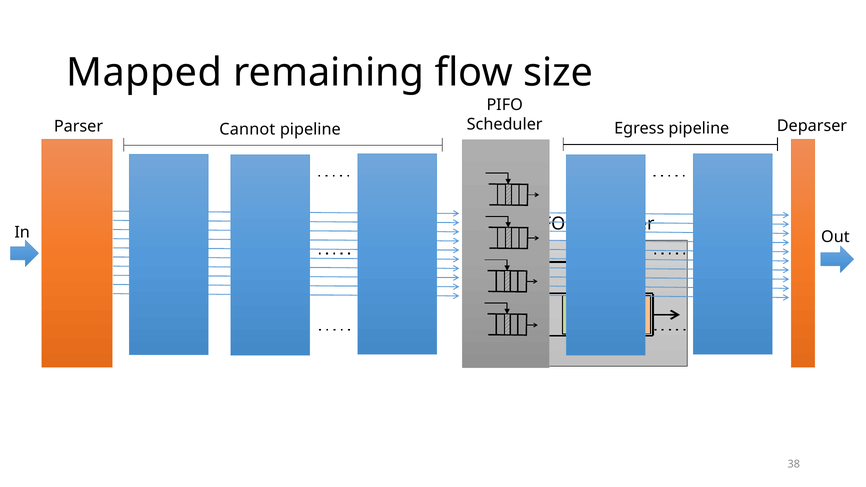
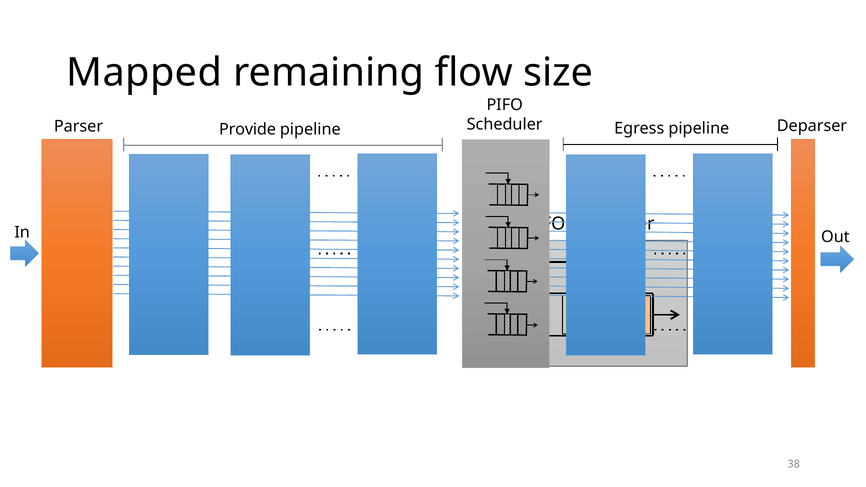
Cannot: Cannot -> Provide (247, 129)
